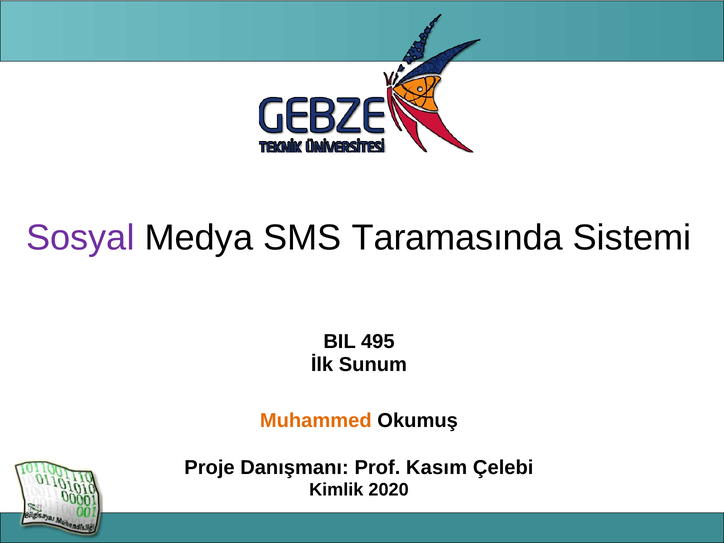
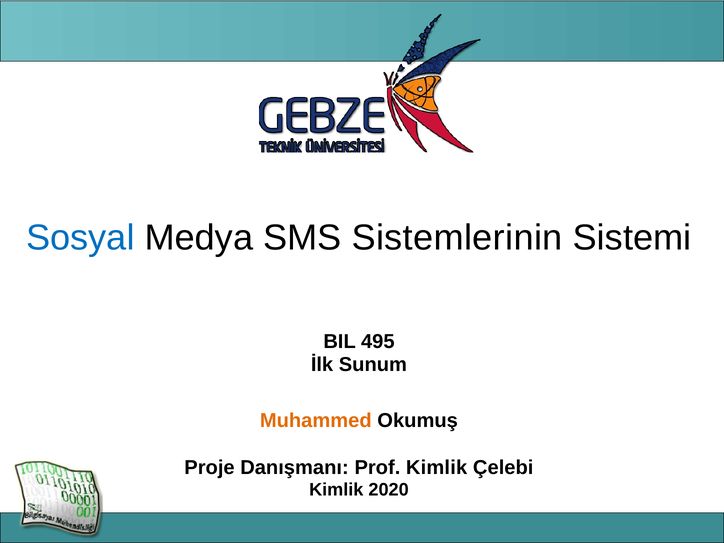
Sosyal colour: purple -> blue (80, 238)
Taramasında: Taramasında -> Sistemlerinin (457, 238)
Prof Kasım: Kasım -> Kimlik (437, 467)
